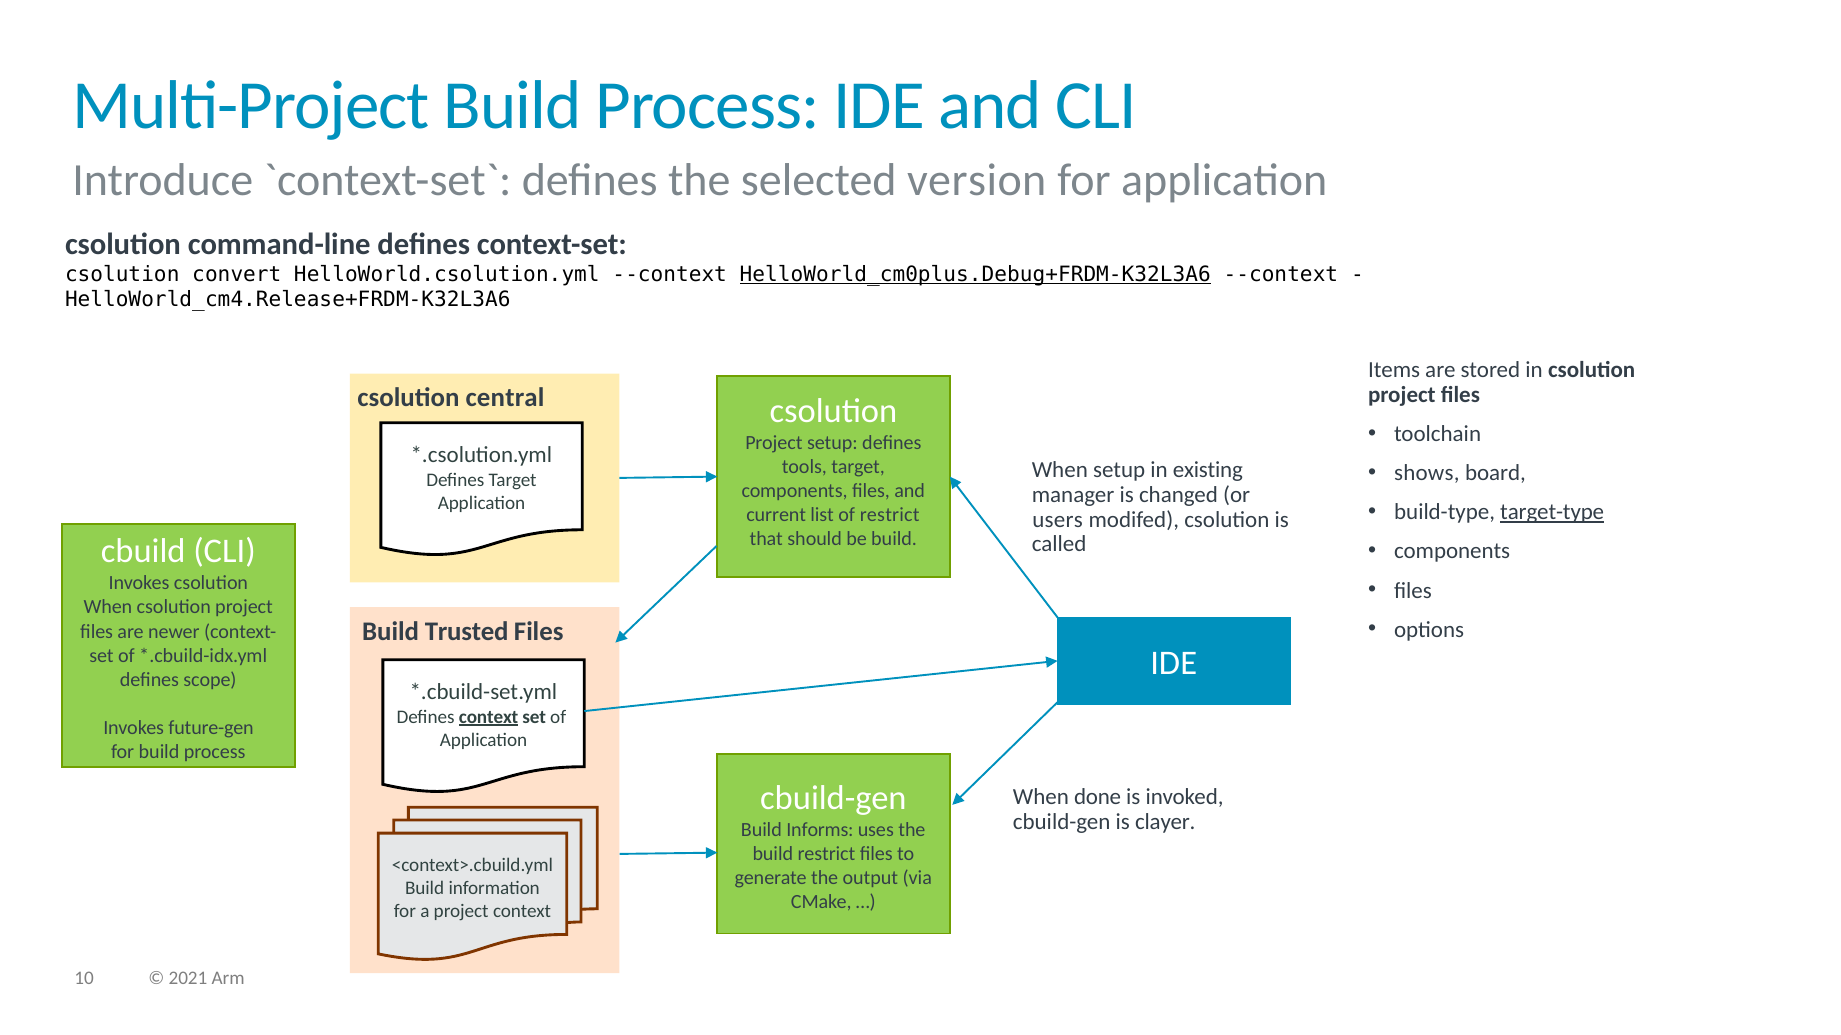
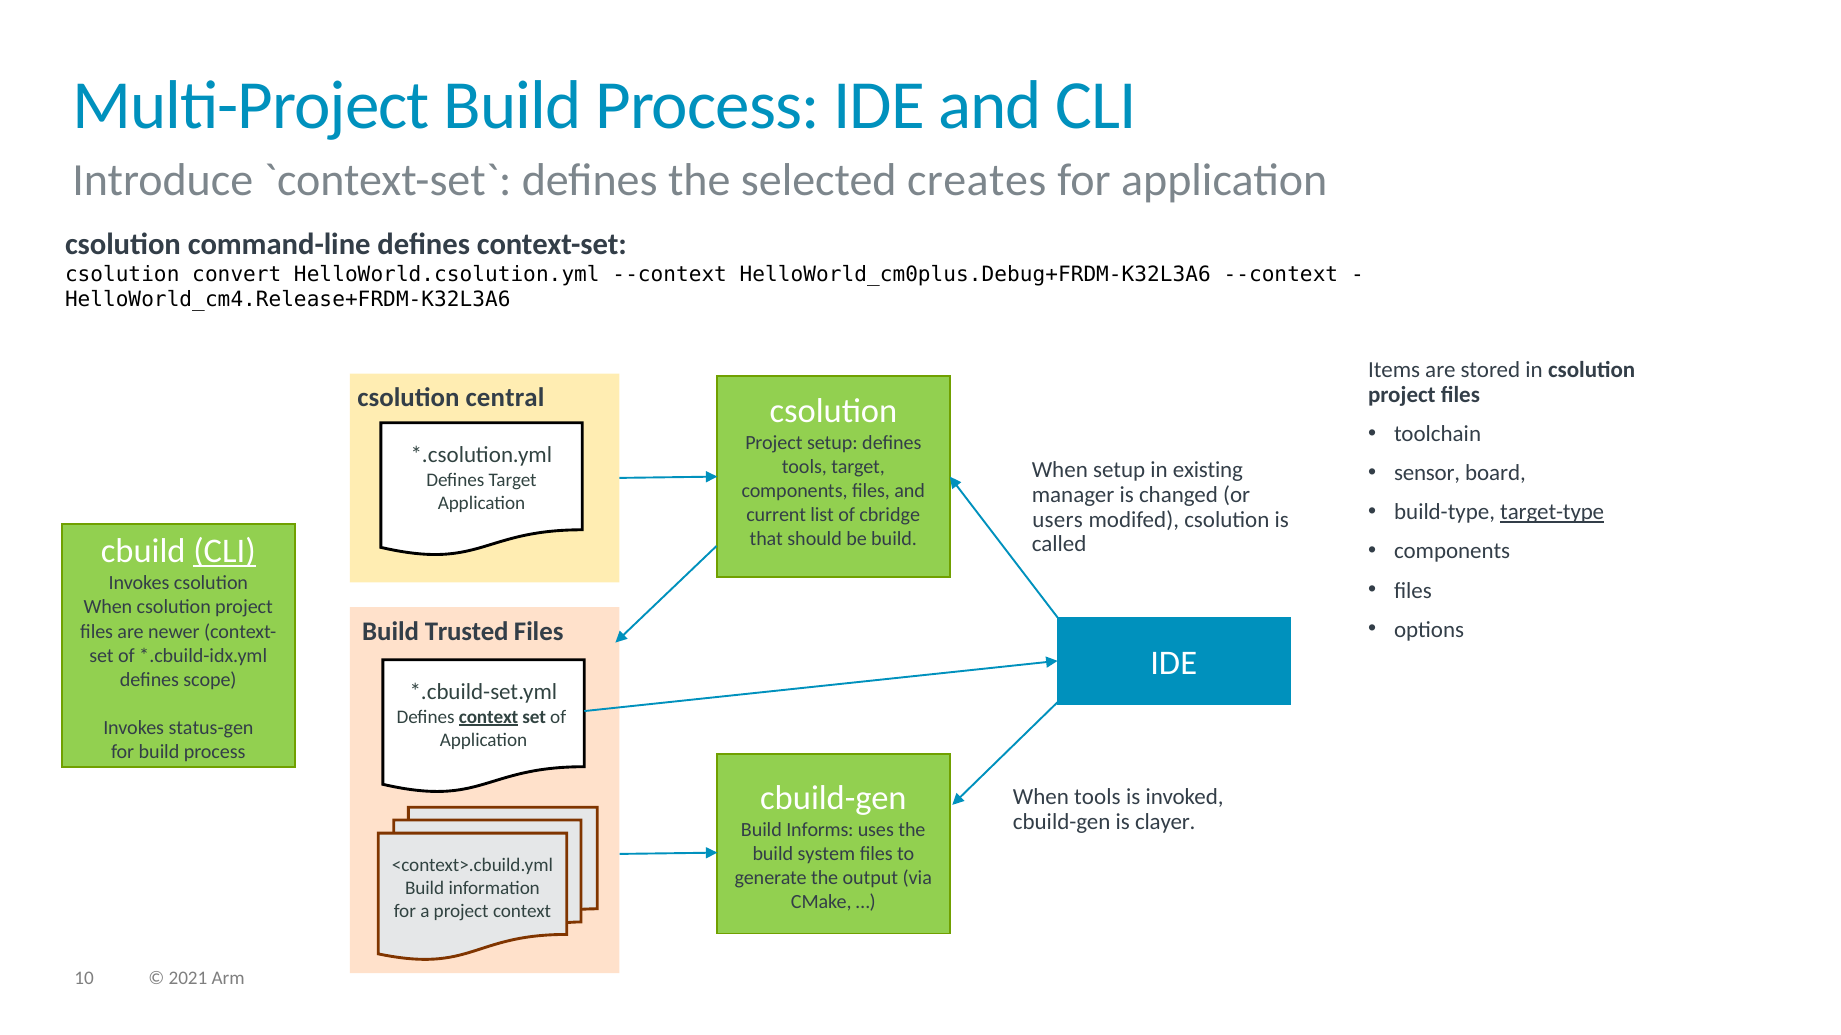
version: version -> creates (977, 181)
HelloWorld_cm0plus.Debug+FRDM-K32L3A6 underline: present -> none (975, 275)
shows: shows -> sensor (1427, 473)
of restrict: restrict -> cbridge (890, 515)
CLI underline: none -> present (225, 552)
future-gen: future-gen -> status-gen (211, 728)
When done: done -> tools (1097, 798)
build restrict: restrict -> system (826, 854)
